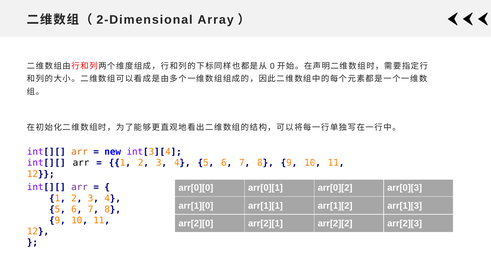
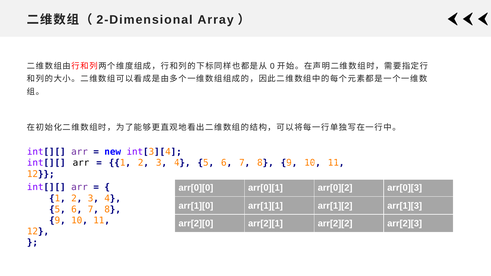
arr colour: orange -> purple (80, 152)
